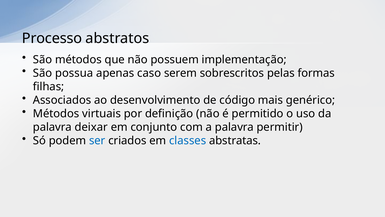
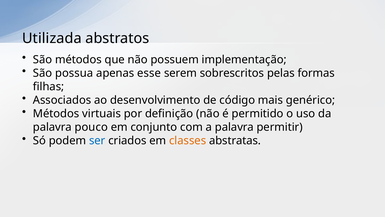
Processo: Processo -> Utilizada (52, 38)
caso: caso -> esse (149, 73)
deixar: deixar -> pouco (91, 127)
classes colour: blue -> orange (188, 140)
